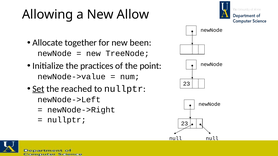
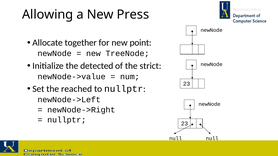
Allow: Allow -> Press (133, 15)
been: been -> point (141, 43)
practices: practices -> detected (97, 66)
point: point -> strict (150, 66)
Set underline: present -> none (38, 89)
